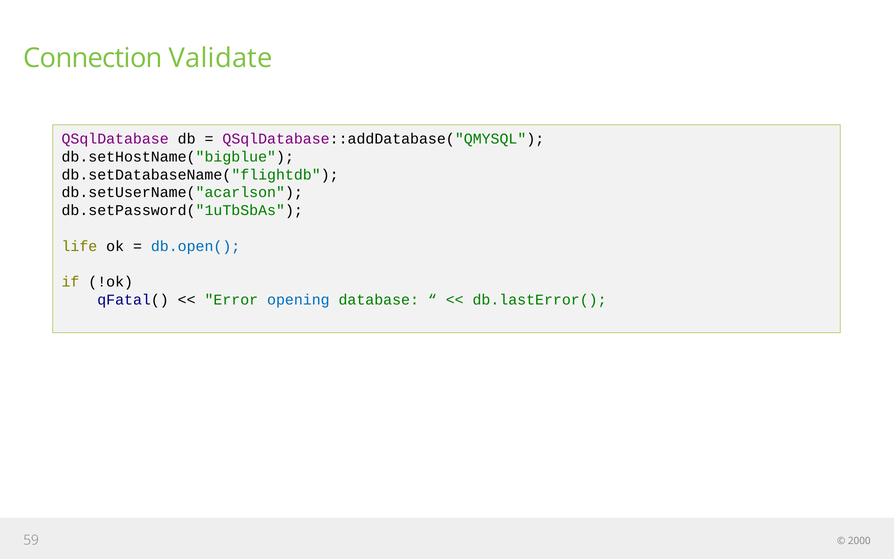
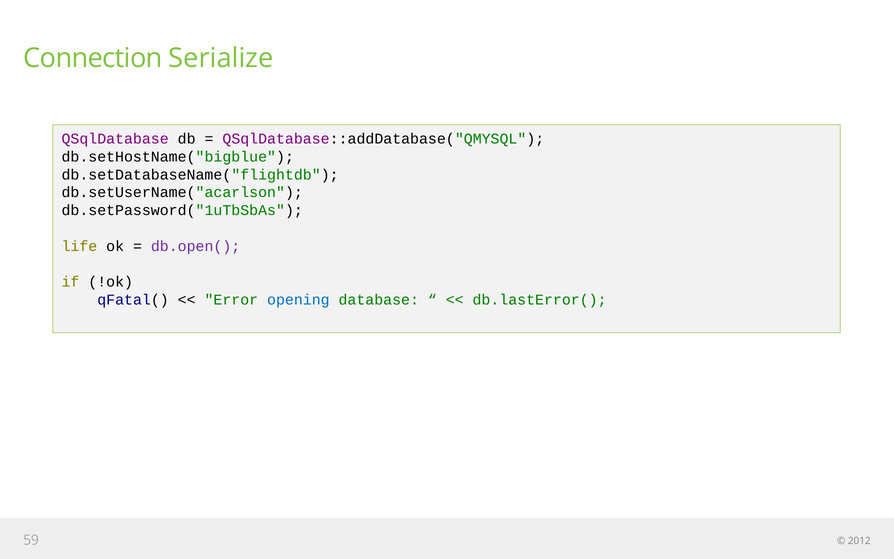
Validate: Validate -> Serialize (221, 58)
db.open( colour: blue -> purple (196, 246)
2000: 2000 -> 2012 (859, 541)
